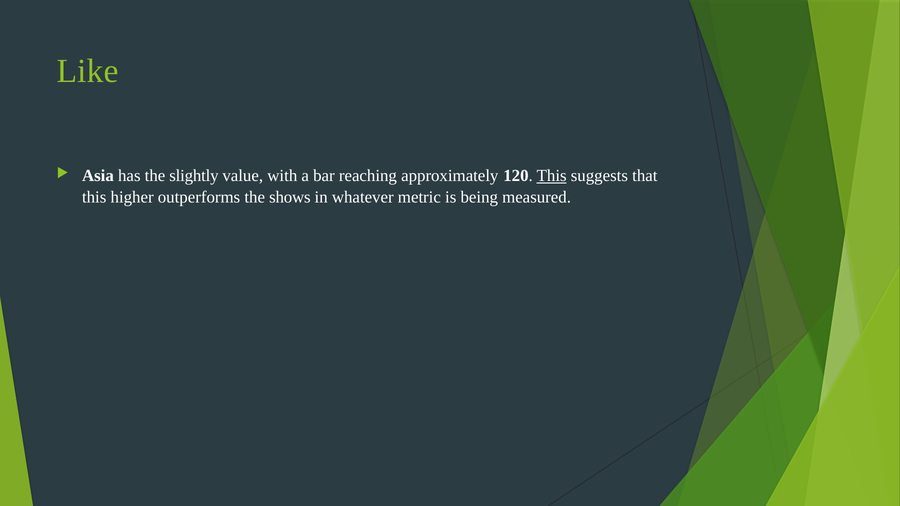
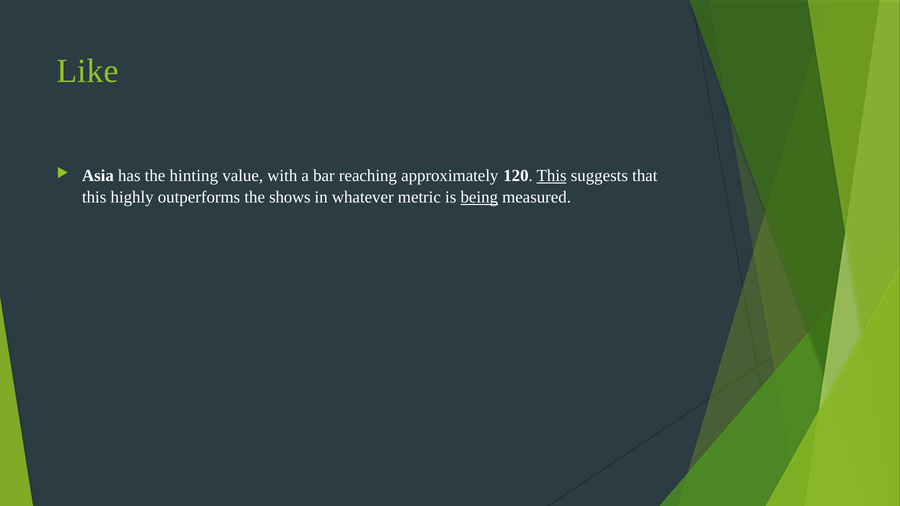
slightly: slightly -> hinting (194, 176)
higher: higher -> highly (132, 197)
being underline: none -> present (479, 197)
